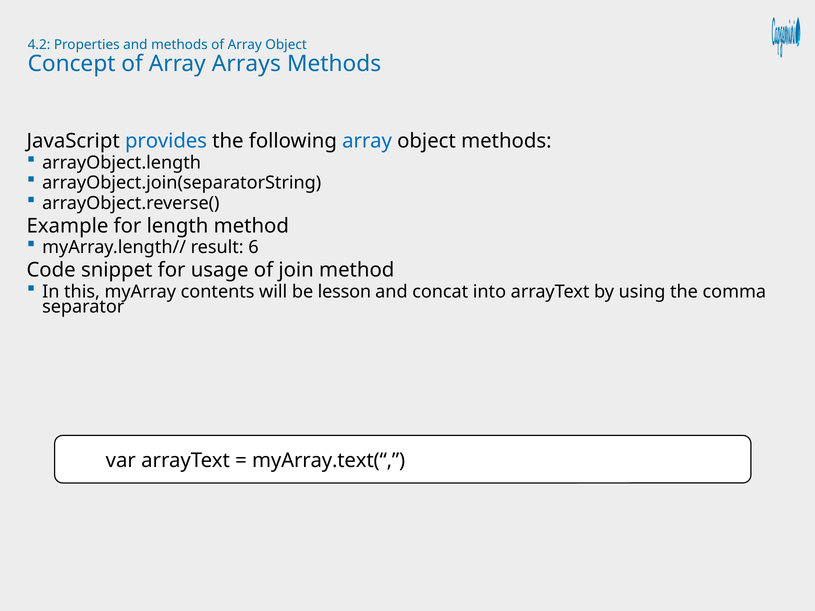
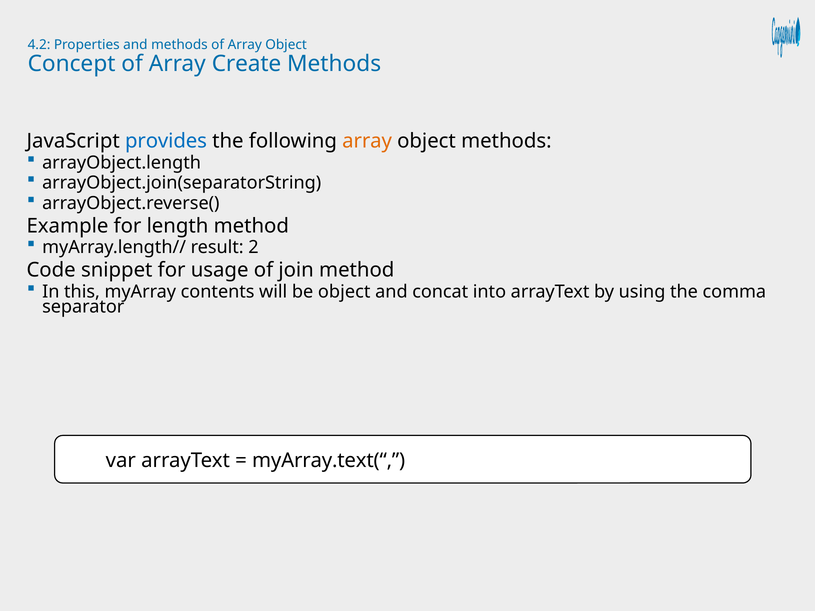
Arrays: Arrays -> Create (246, 64)
array colour: blue -> orange (367, 141)
6: 6 -> 2 (253, 248)
be lesson: lesson -> object (344, 292)
